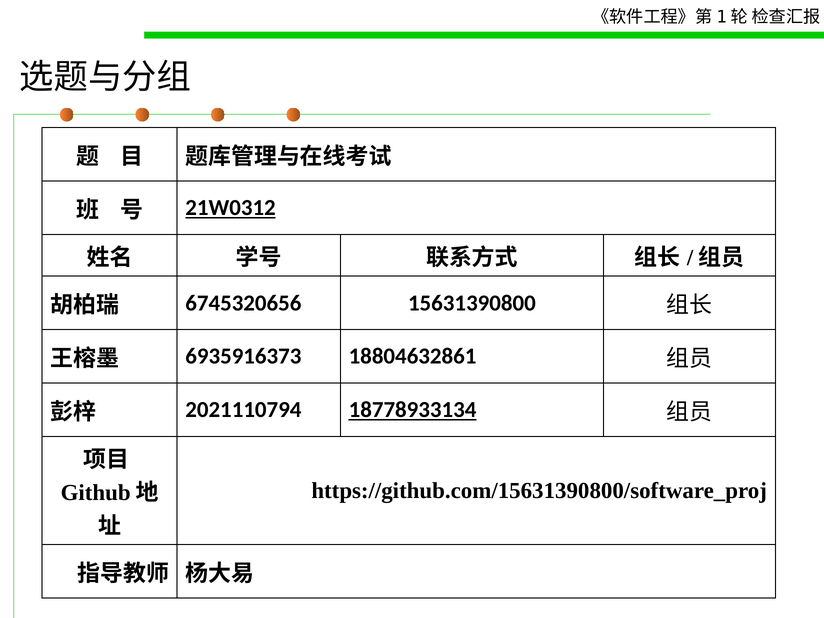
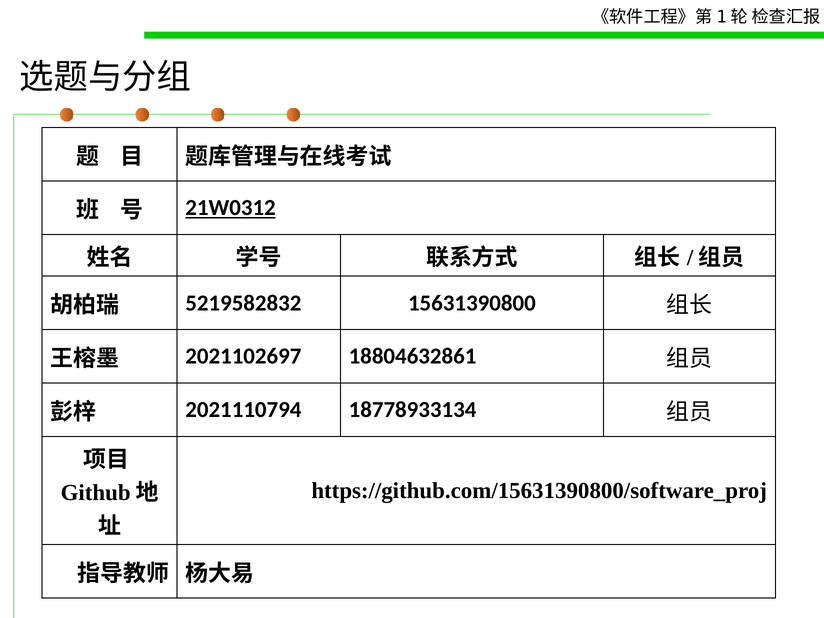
6745320656: 6745320656 -> 5219582832 (243, 303)
6935916373: 6935916373 -> 2021102697 (243, 356)
18778933134 underline: present -> none (413, 410)
